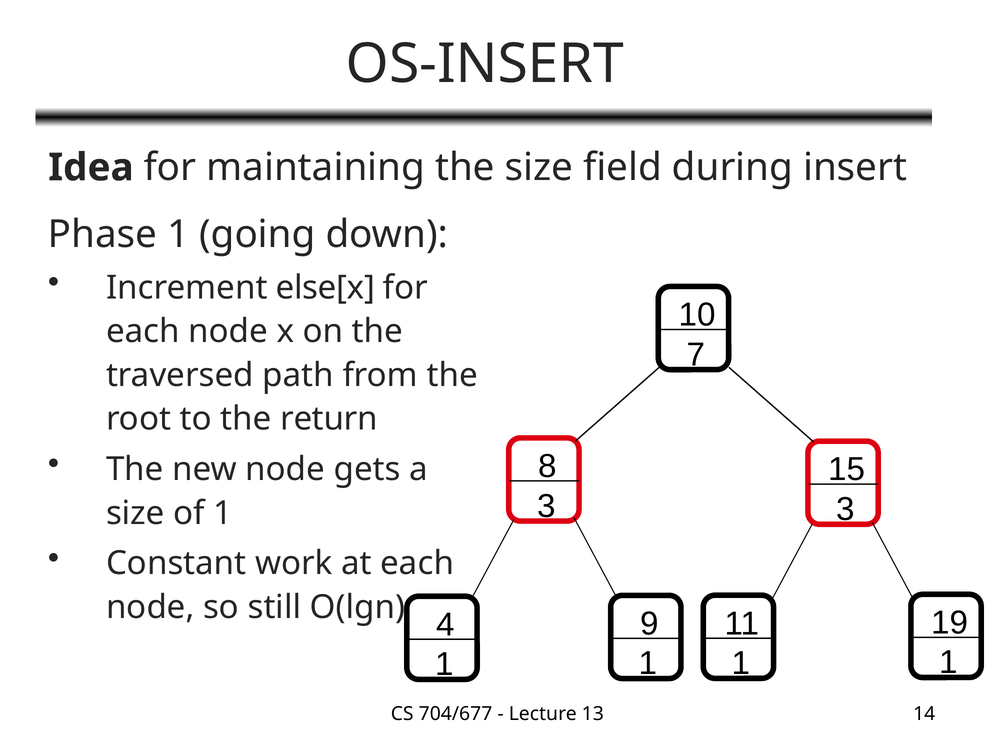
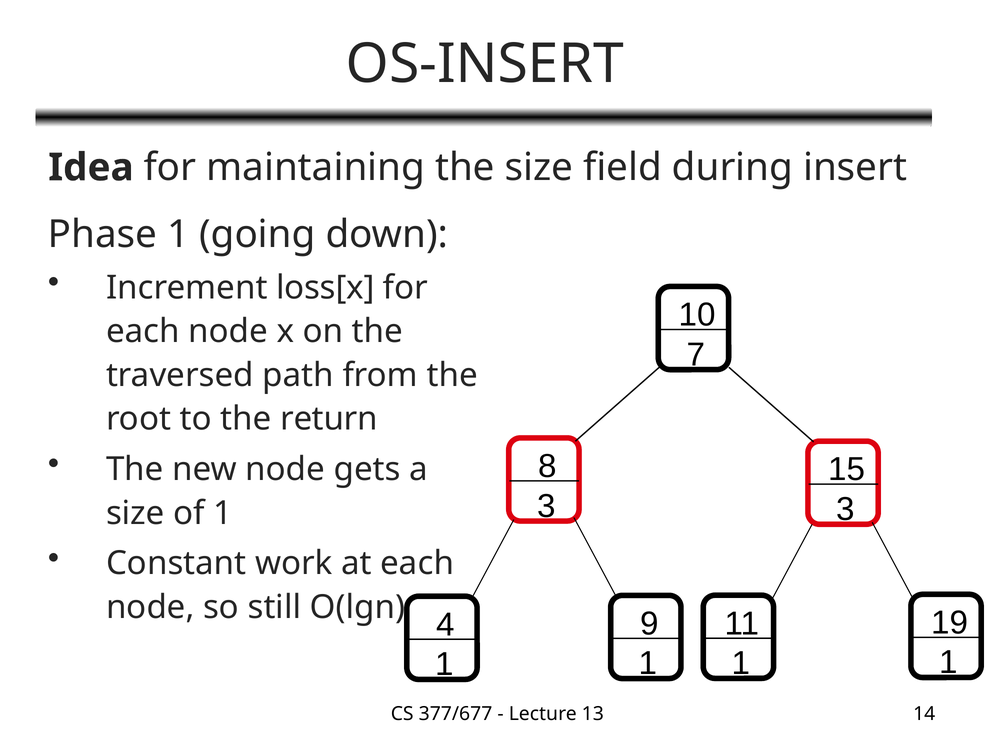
else[x: else[x -> loss[x (325, 288)
704/677: 704/677 -> 377/677 (456, 714)
